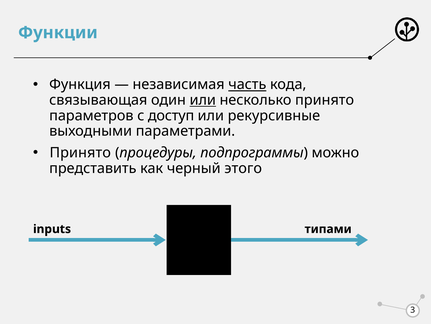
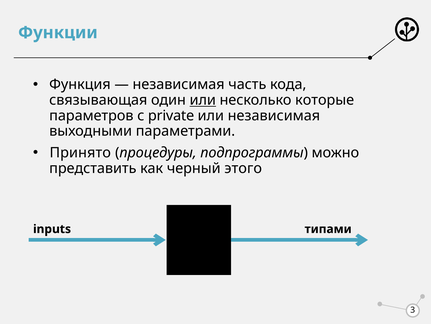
часть underline: present -> none (247, 84)
несколько принято: принято -> которые (325, 100)
доступ: доступ -> private (171, 115)
или рекурсивные: рекурсивные -> независимая (274, 115)
